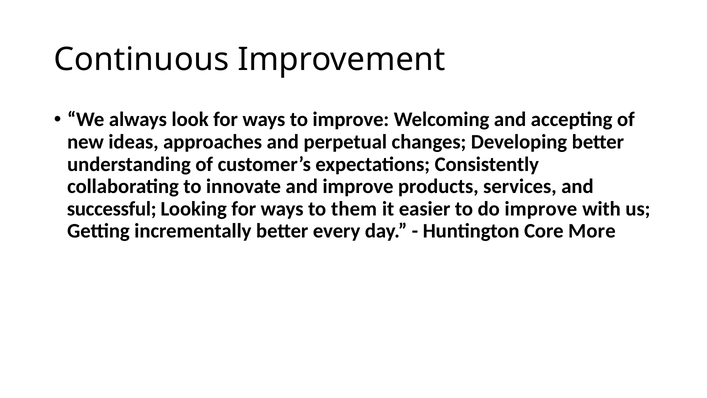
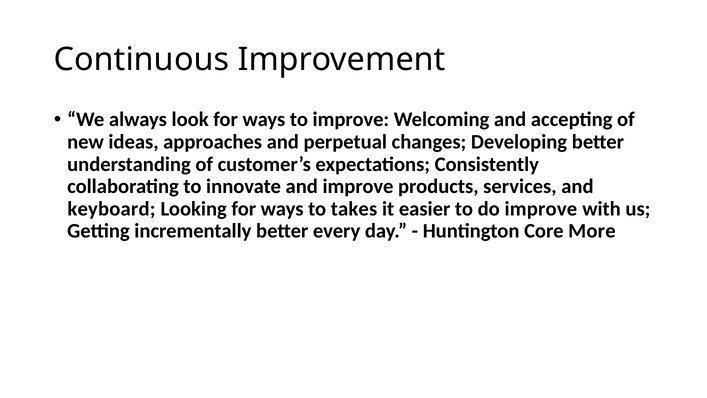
successful: successful -> keyboard (111, 209)
them: them -> takes (354, 209)
